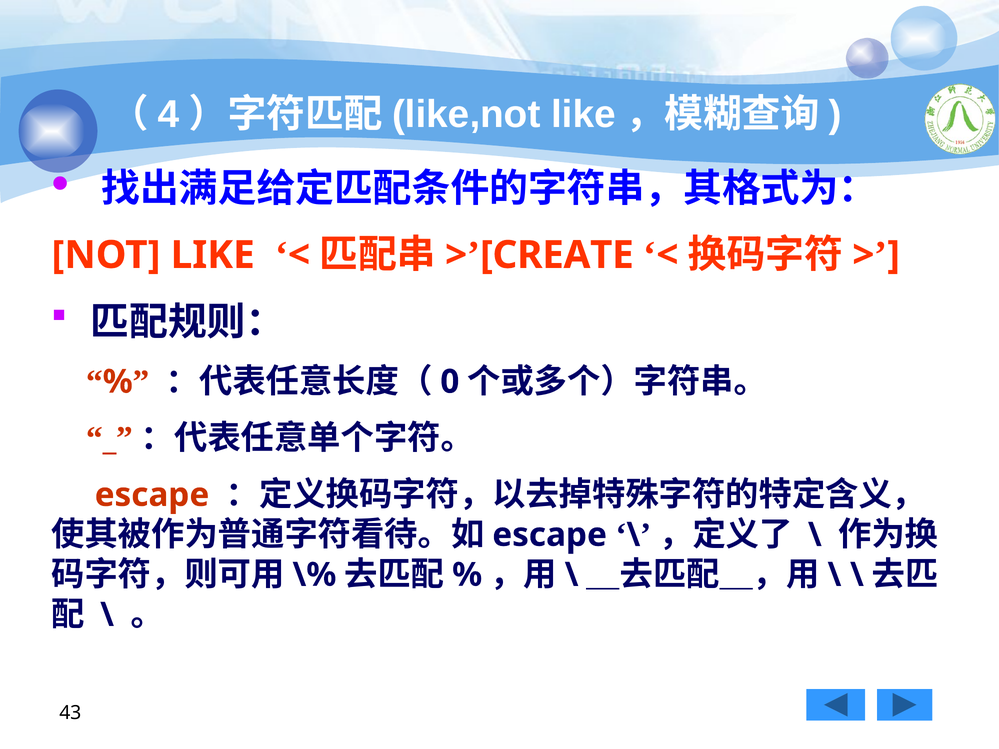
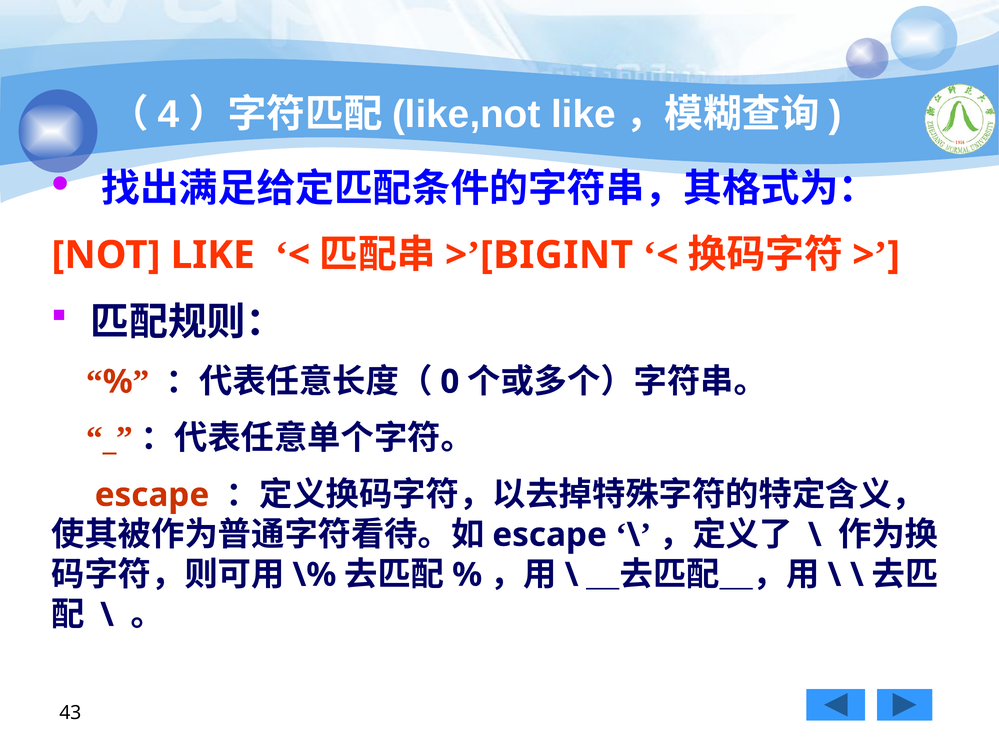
CREATE: CREATE -> BIGINT (557, 255)
